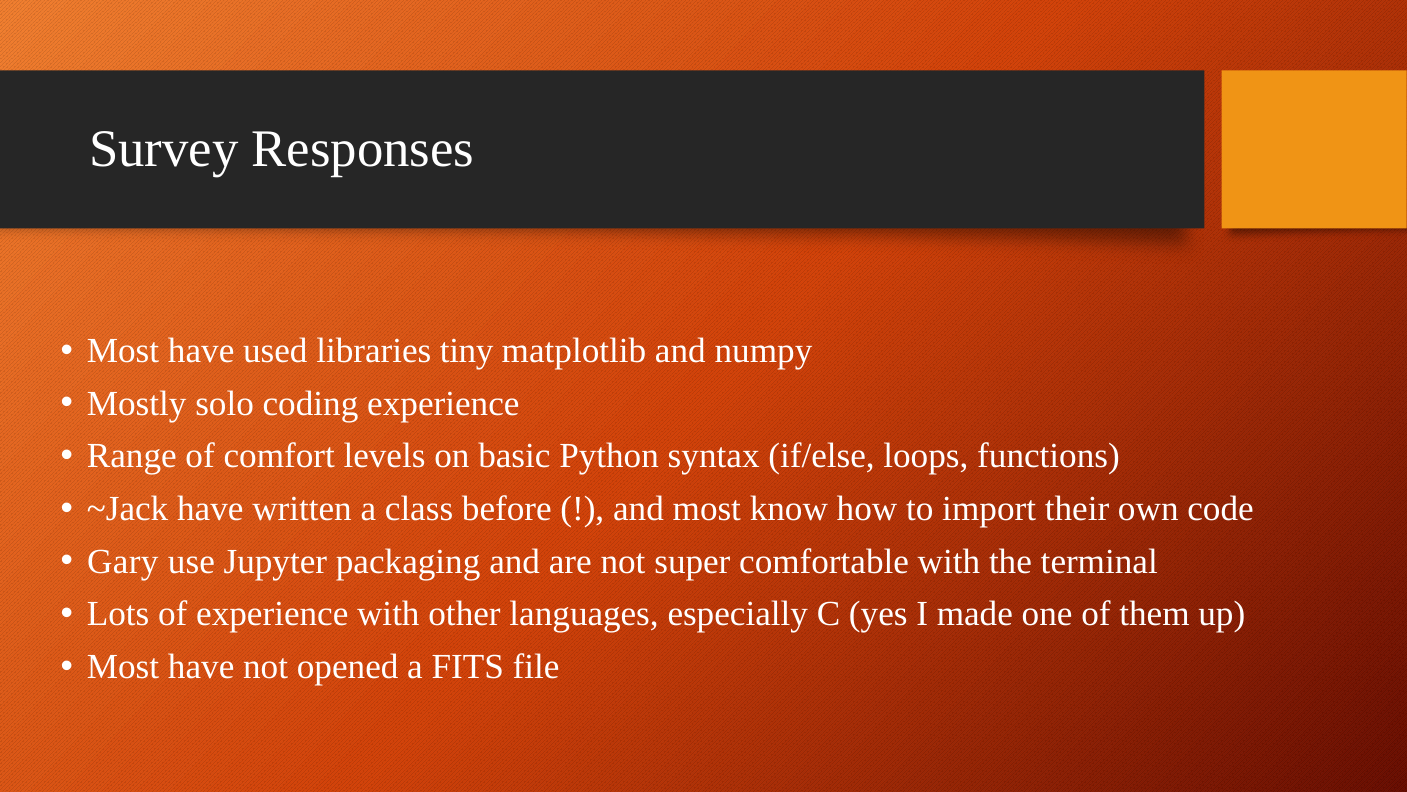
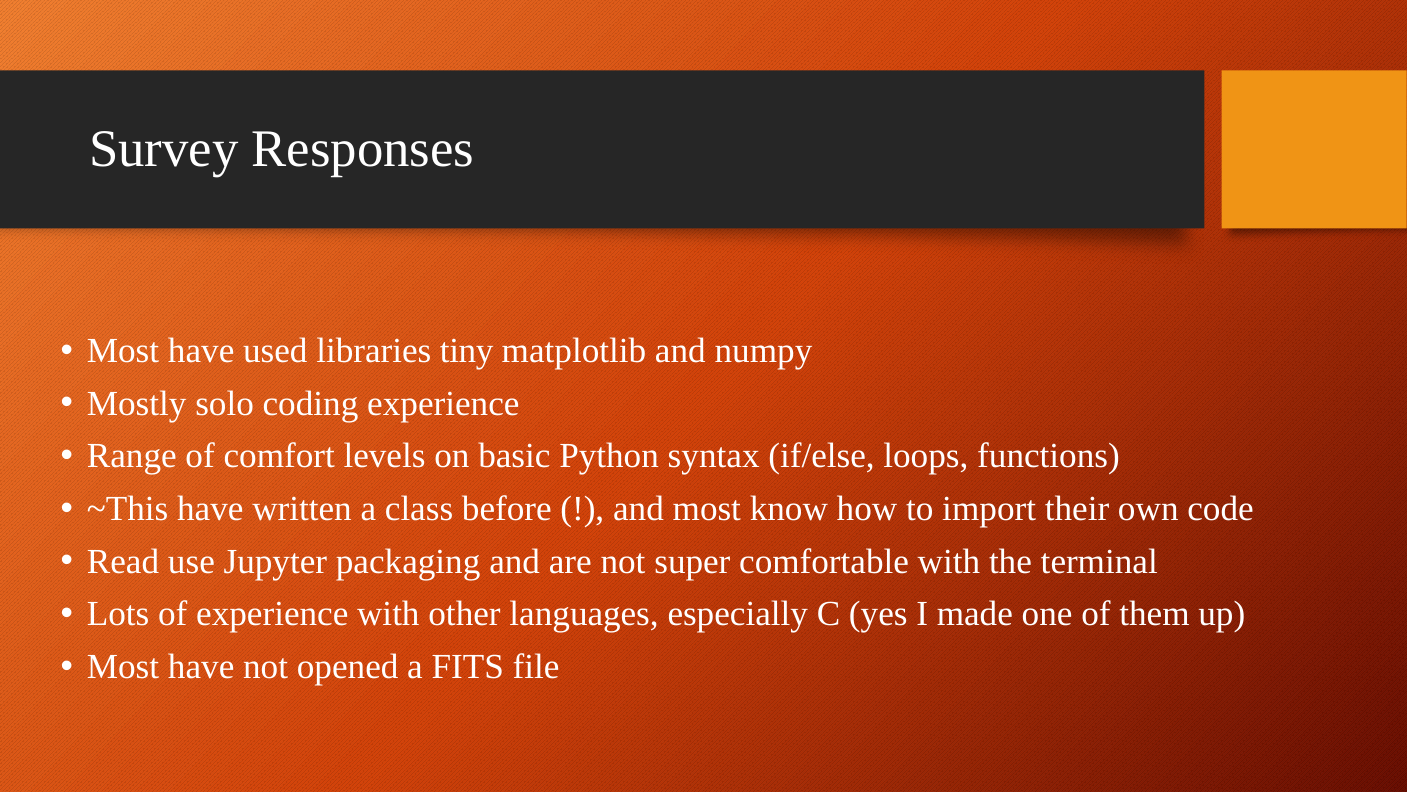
~Jack: ~Jack -> ~This (128, 509)
Gary: Gary -> Read (123, 561)
